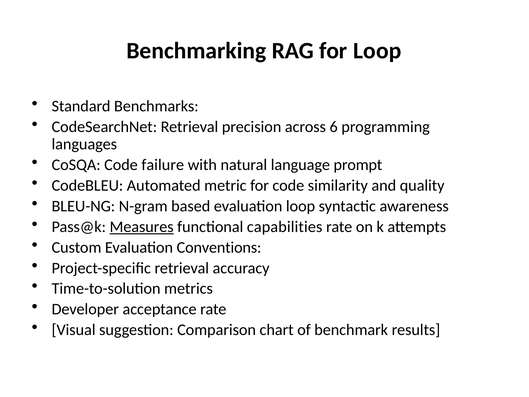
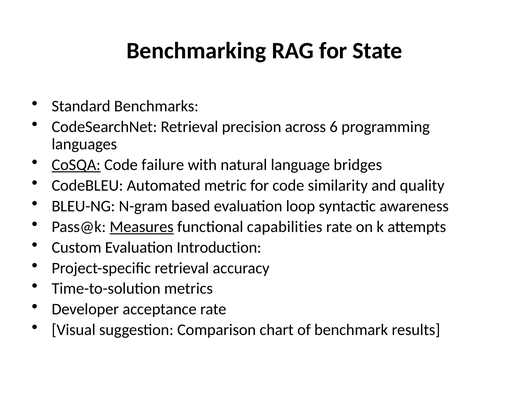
for Loop: Loop -> State (378, 51)
CoSQA underline: none -> present (76, 165)
prompt: prompt -> bridges (358, 165)
Conventions: Conventions -> Introduction (219, 247)
